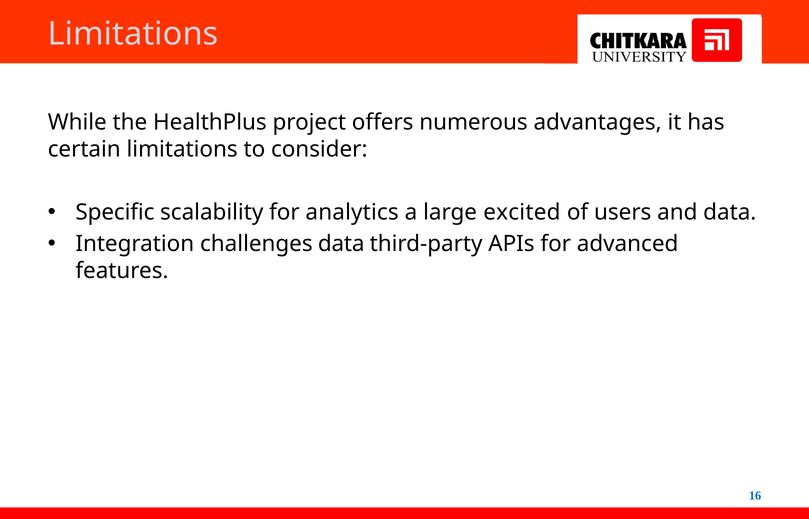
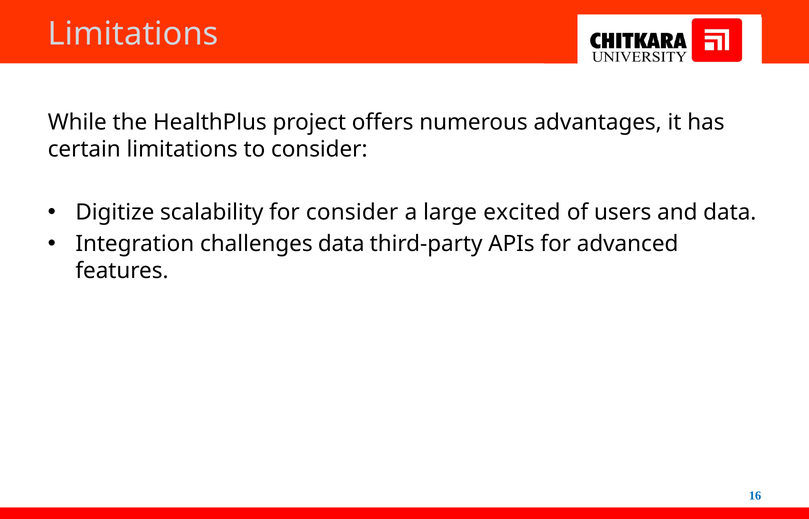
Specific: Specific -> Digitize (115, 213)
for analytics: analytics -> consider (352, 213)
